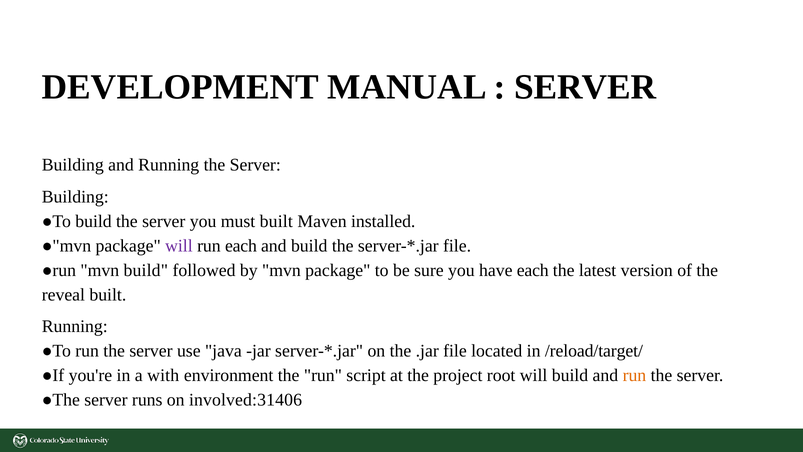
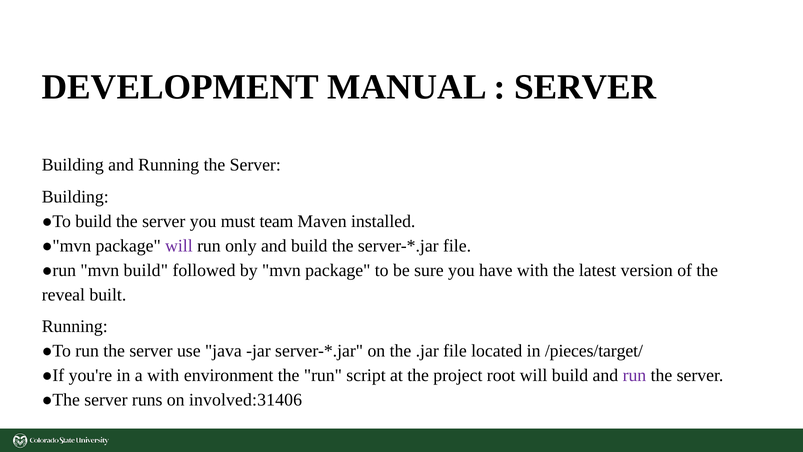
must built: built -> team (276, 221)
run each: each -> only (241, 246)
have each: each -> with (533, 270)
/reload/target/: /reload/target/ -> /pieces/target/ (594, 351)
run colour: orange -> purple (634, 375)
